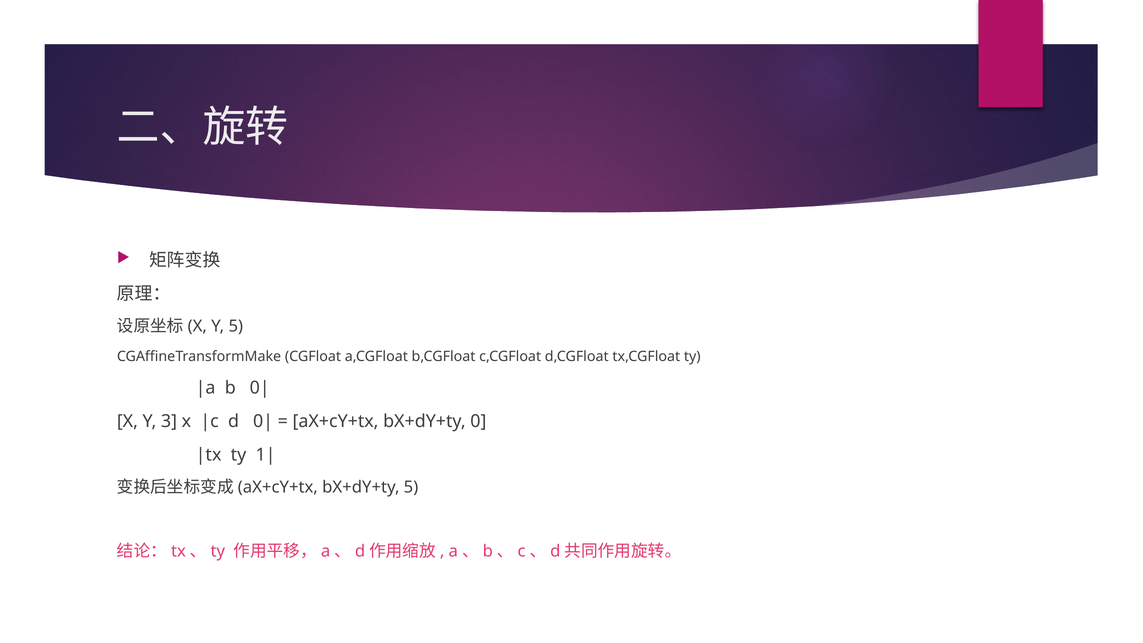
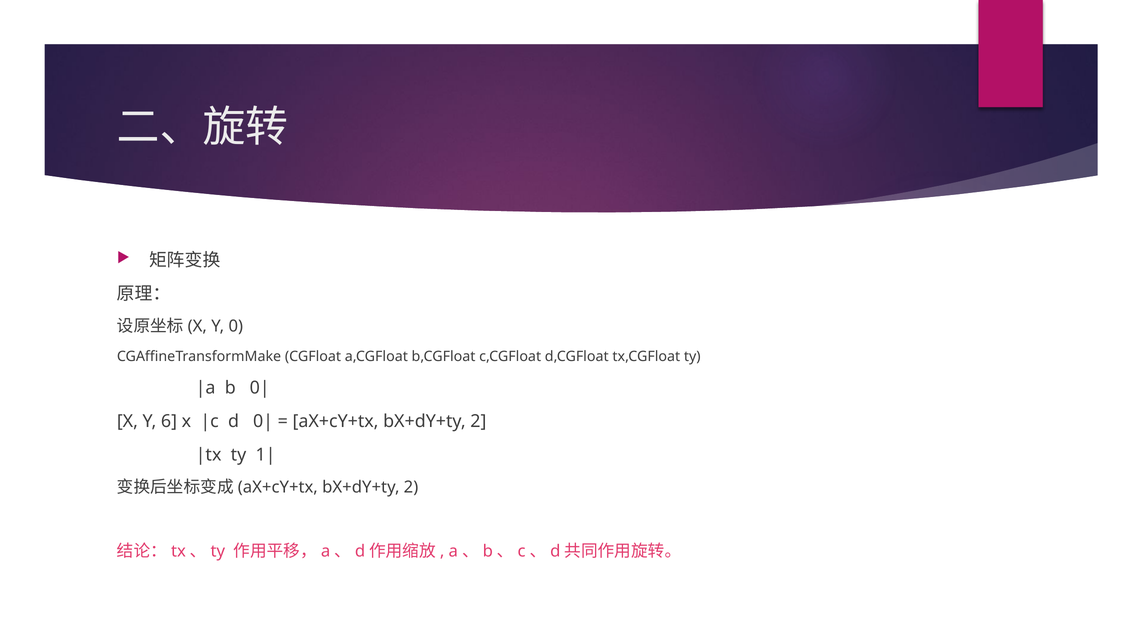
Y 5: 5 -> 0 (236, 326)
3: 3 -> 6 (169, 421)
aX+cY+tx bX+dY+ty 0: 0 -> 2 (478, 421)
5: 5 -> 2 (411, 487)
